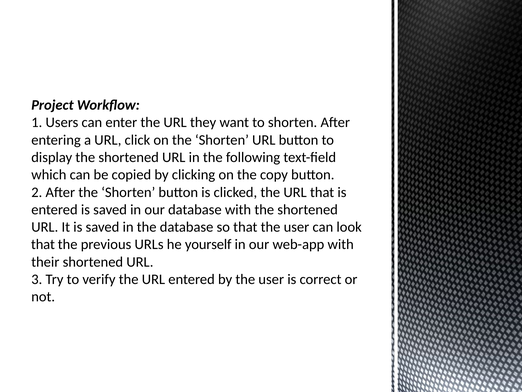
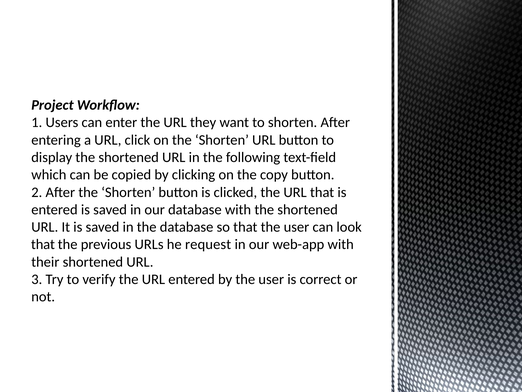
yourself: yourself -> request (208, 244)
